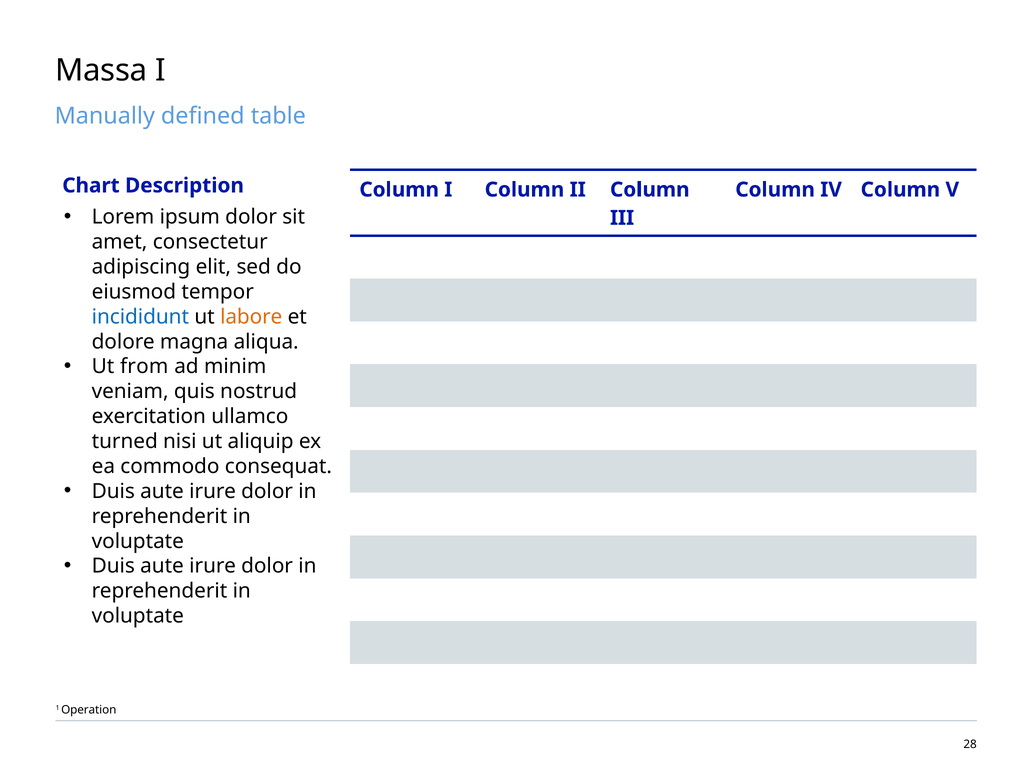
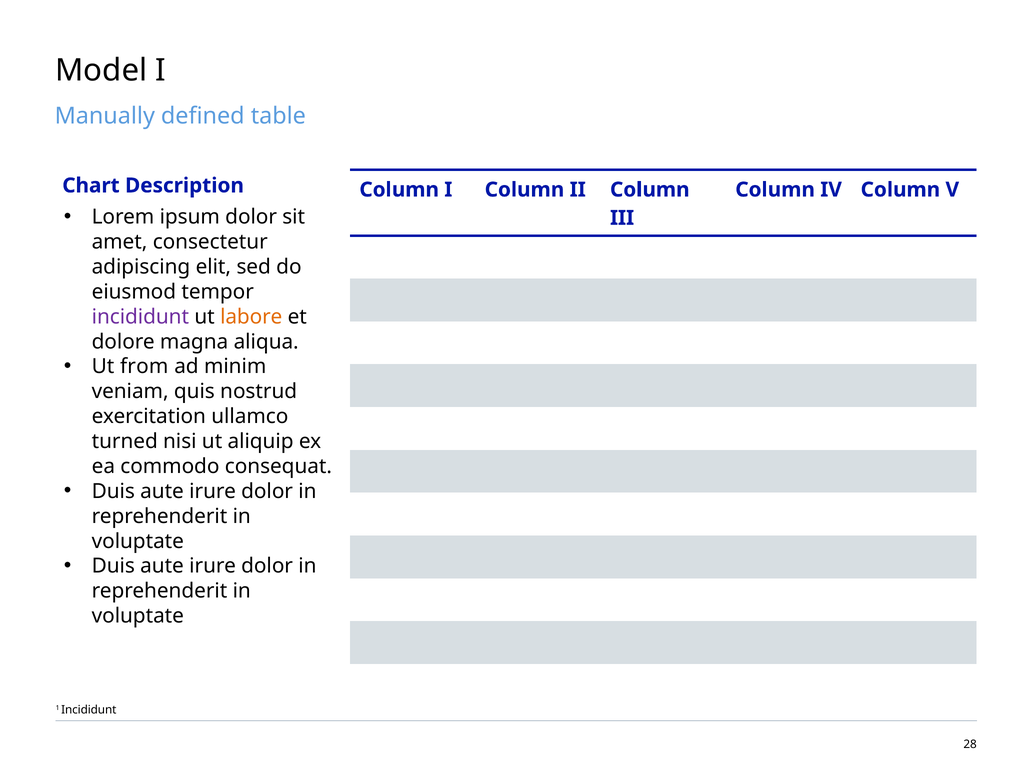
Massa: Massa -> Model (101, 71)
incididunt colour: blue -> purple (140, 317)
1 Operation: Operation -> Incididunt (89, 710)
